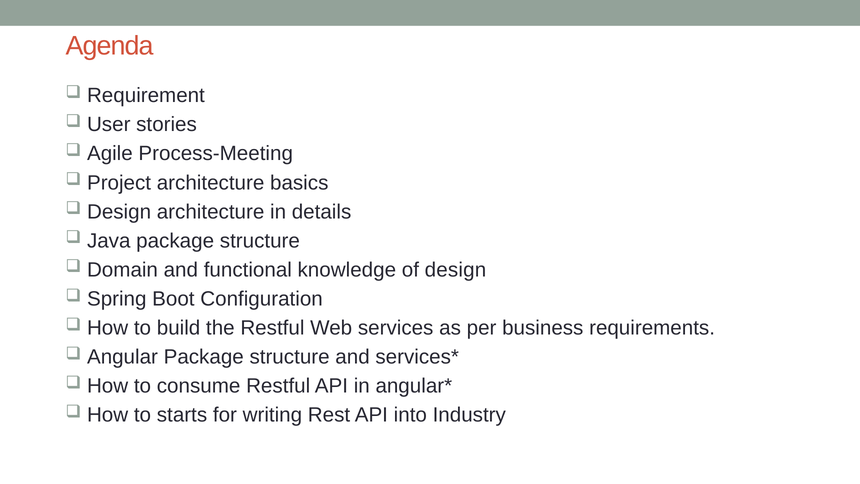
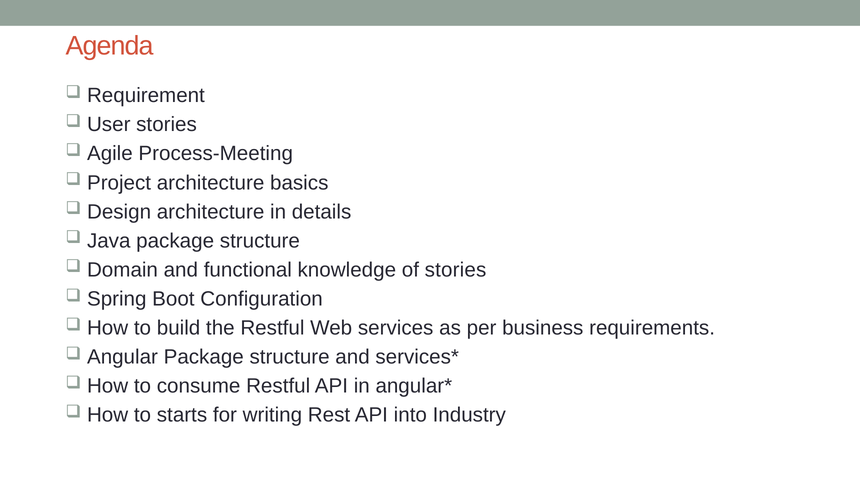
of design: design -> stories (456, 270)
